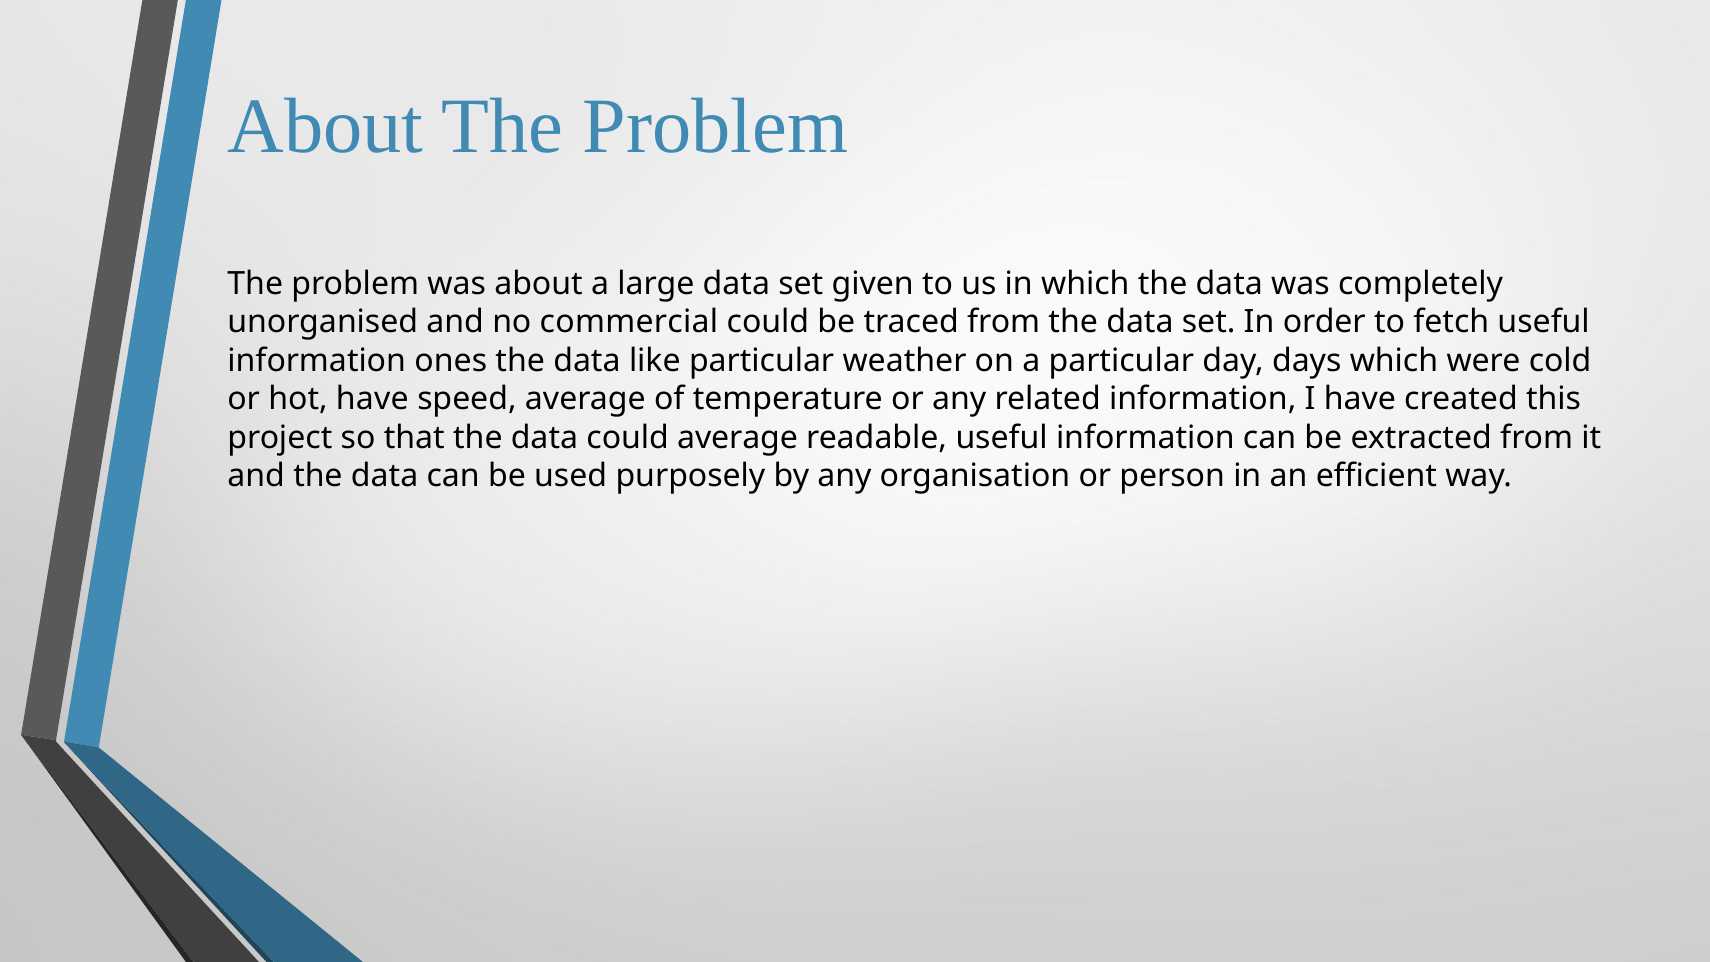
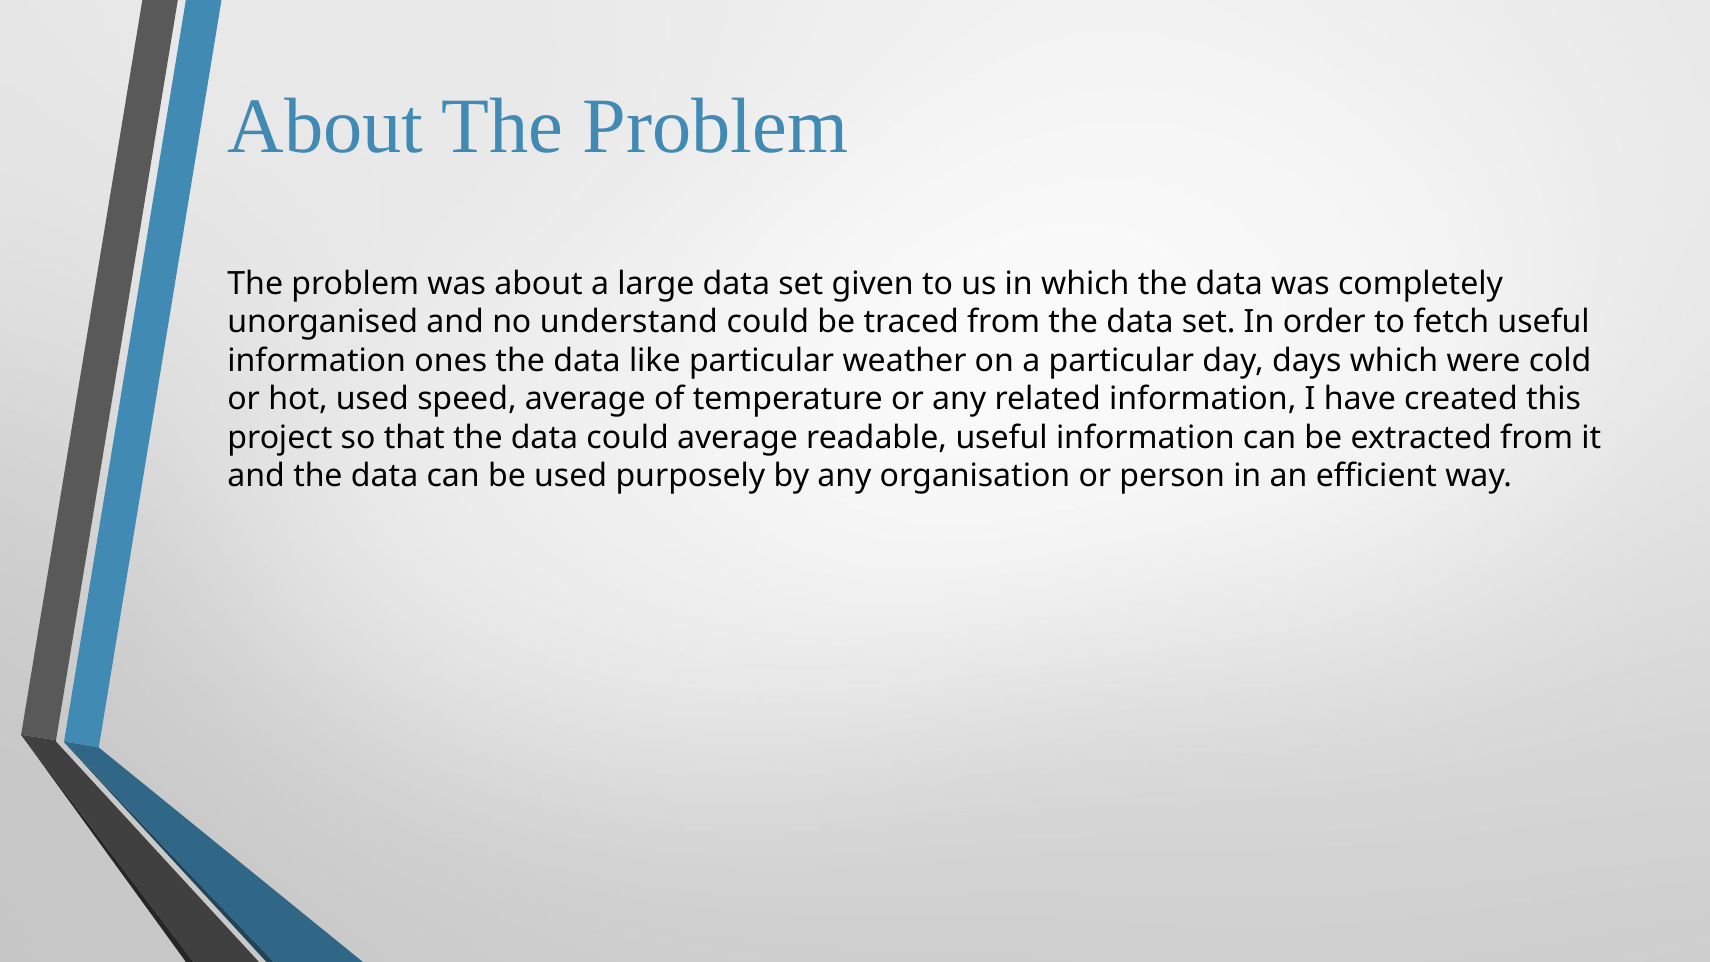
commercial: commercial -> understand (629, 322)
hot have: have -> used (372, 399)
